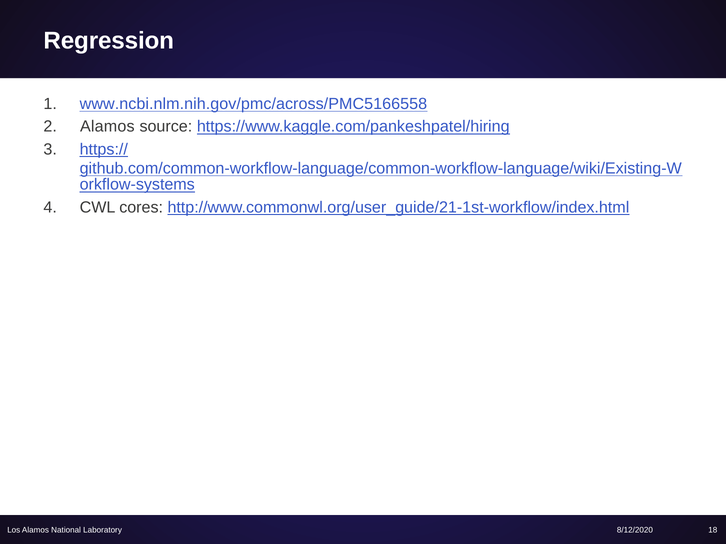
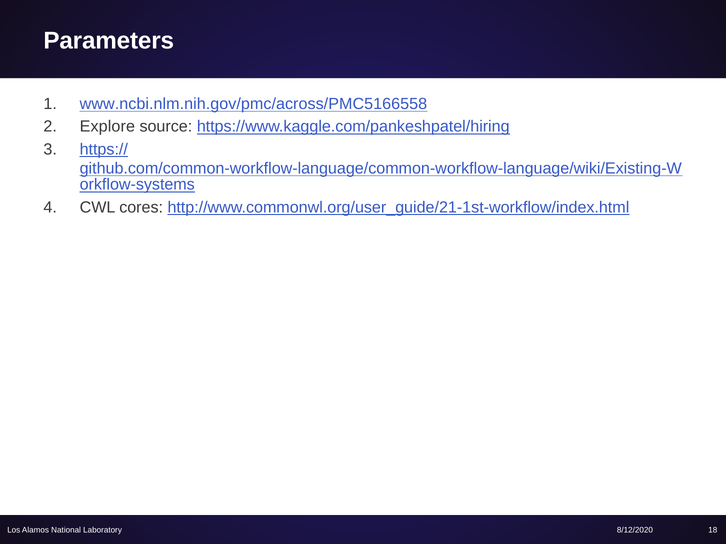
Regression: Regression -> Parameters (109, 41)
Alamos: Alamos -> Explore (107, 127)
